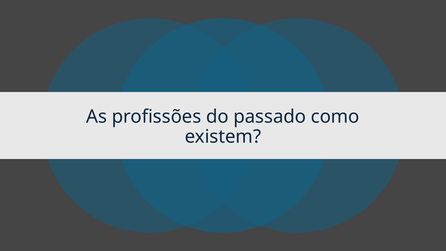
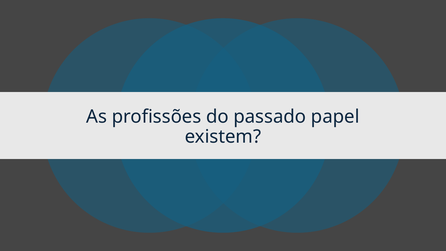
como: como -> papel (335, 117)
